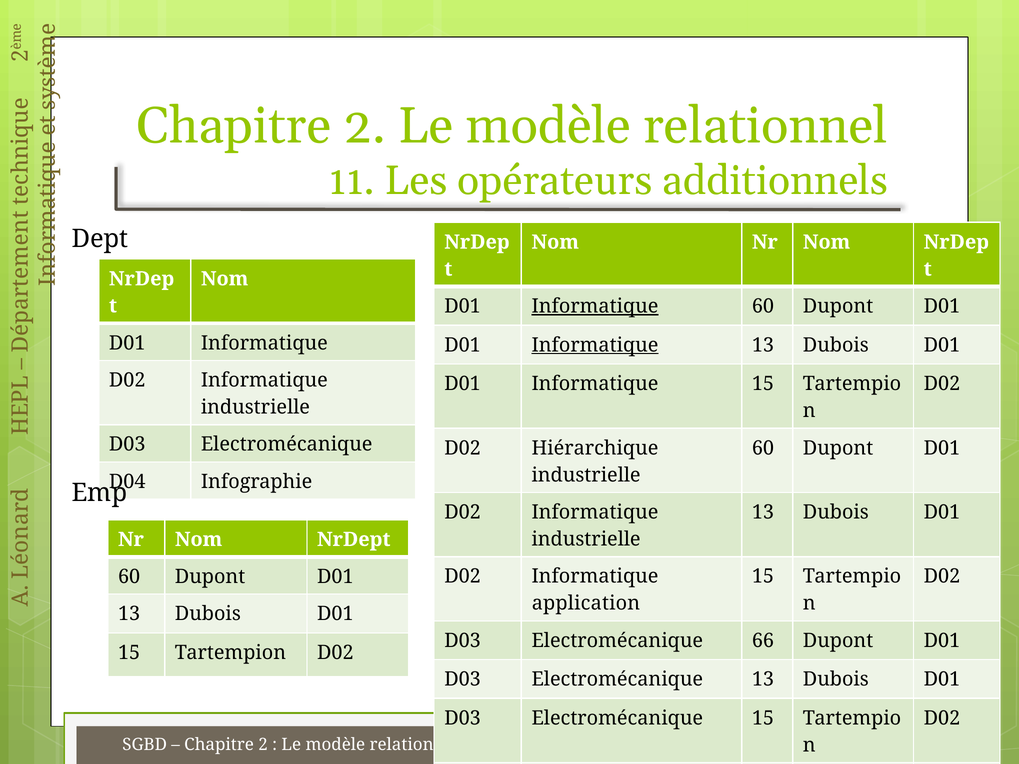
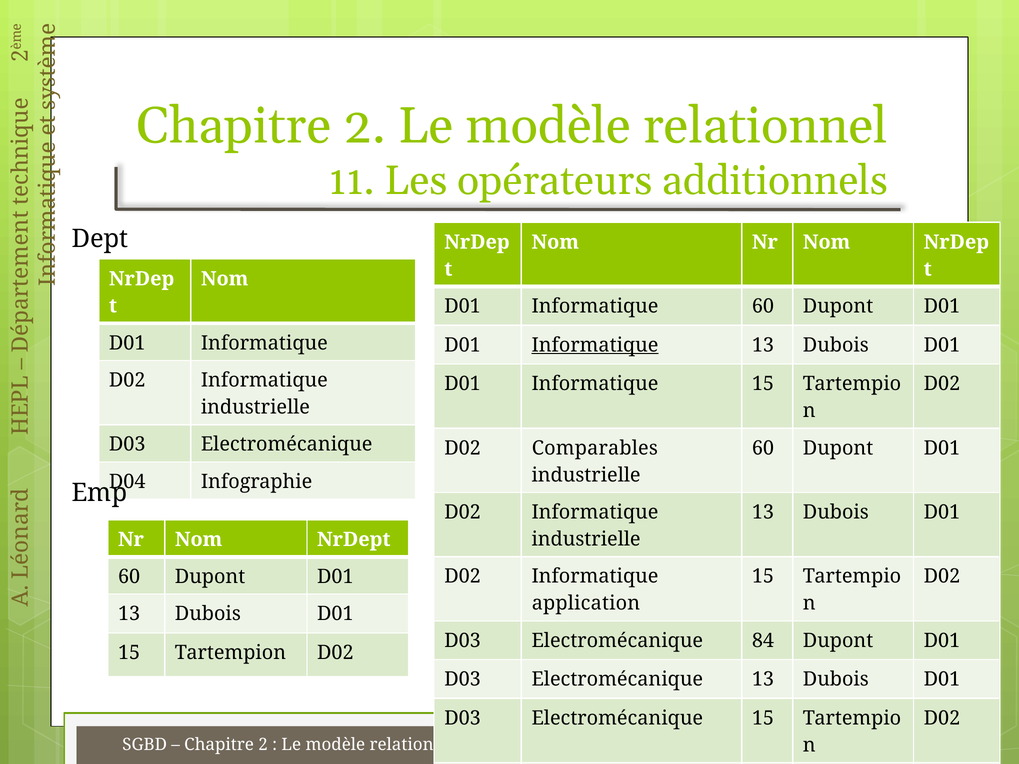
Informatique underline: present -> none (595, 306)
Hiérarchique: Hiérarchique -> Comparables (595, 448)
66: 66 -> 84 (763, 641)
